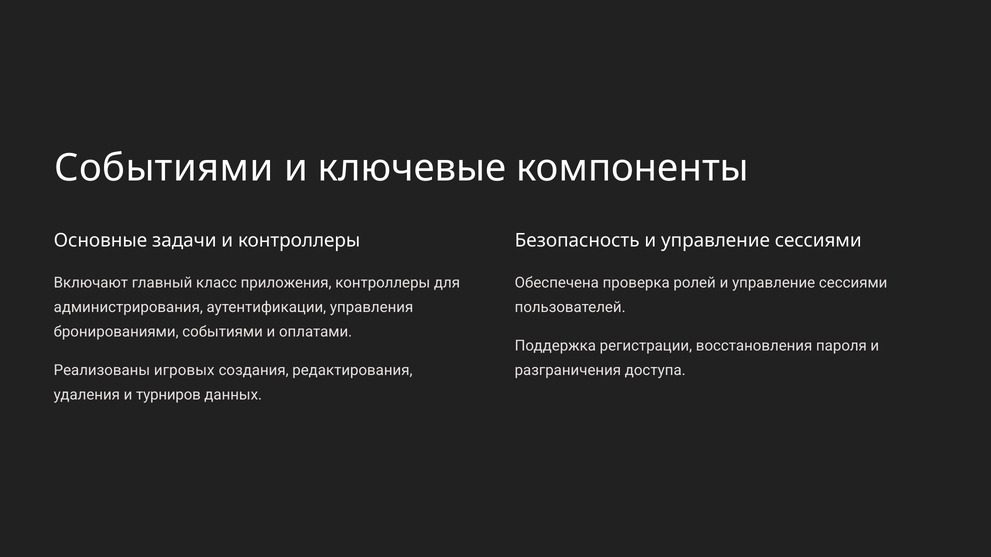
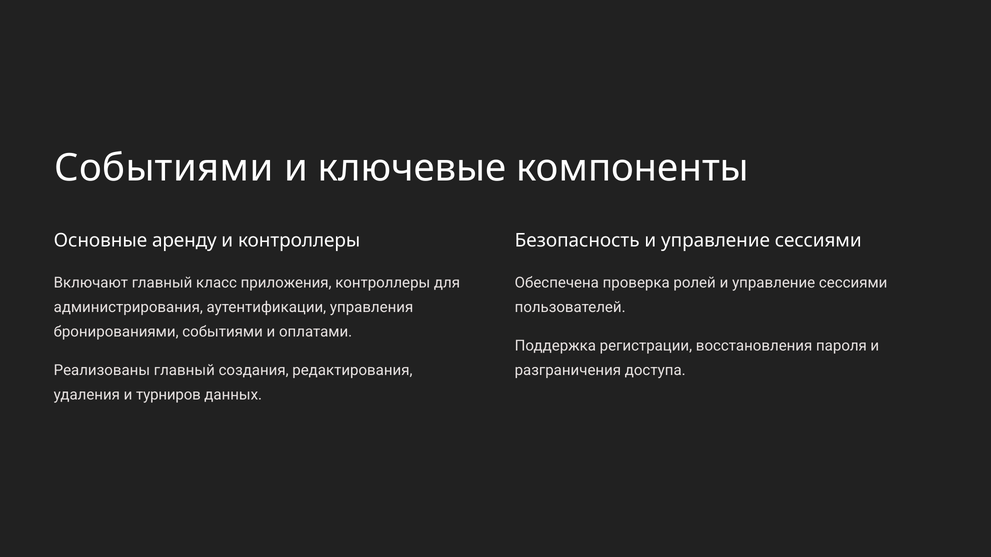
задачи: задачи -> аренду (184, 241)
Реализованы игровых: игровых -> главный (184, 370)
